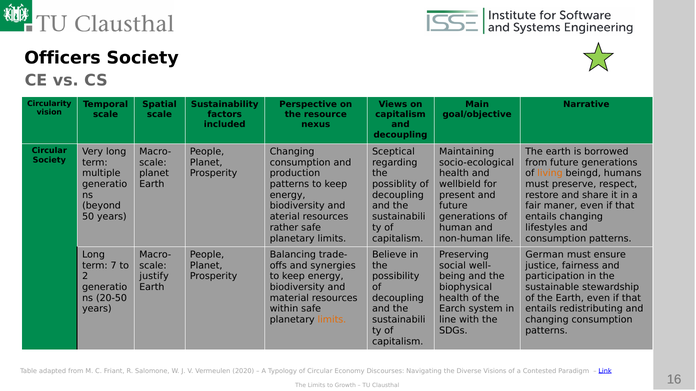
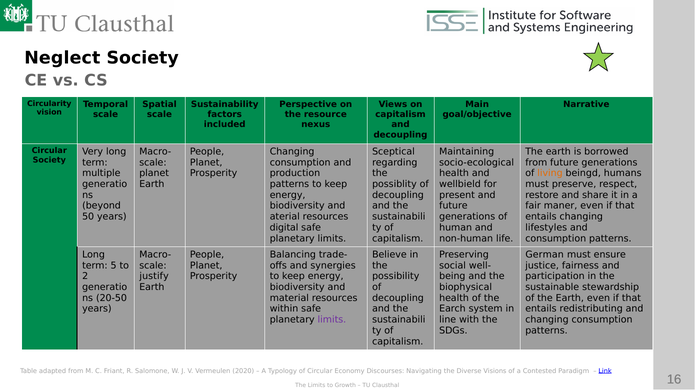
Officers: Officers -> Neglect (62, 58)
rather: rather -> digital (284, 228)
7: 7 -> 5 (114, 266)
limits colour: orange -> purple (332, 320)
